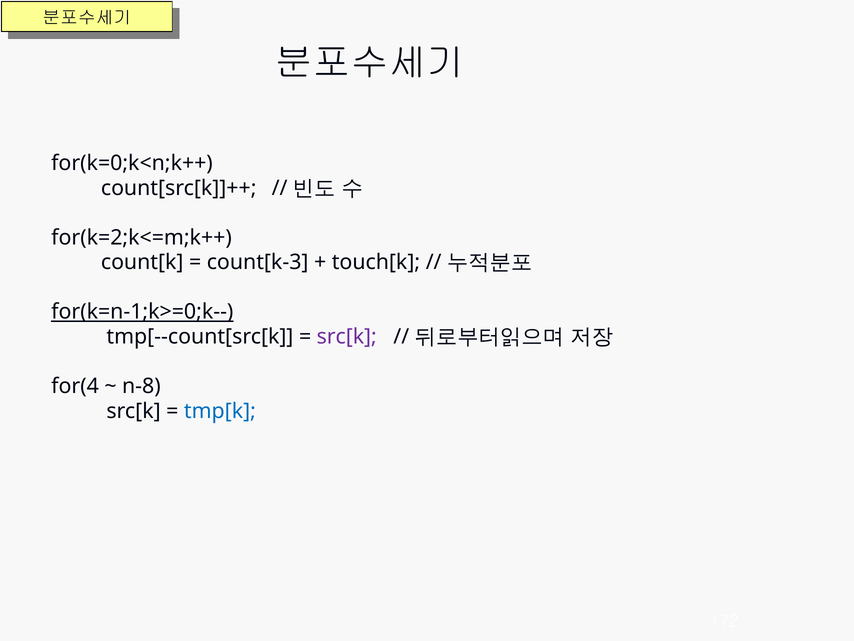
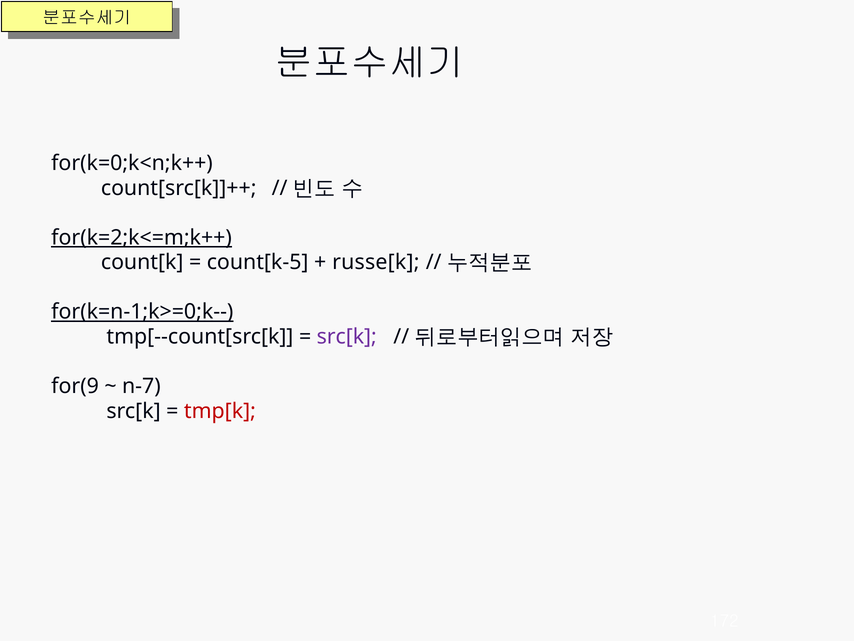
for(k=2;k<=m;k++ underline: none -> present (142, 237)
count[k-3: count[k-3 -> count[k-5 (258, 262)
touch[k: touch[k -> russe[k (376, 262)
for(4: for(4 -> for(9 (75, 386)
n-8: n-8 -> n-7 (141, 386)
tmp[k colour: blue -> red (220, 411)
